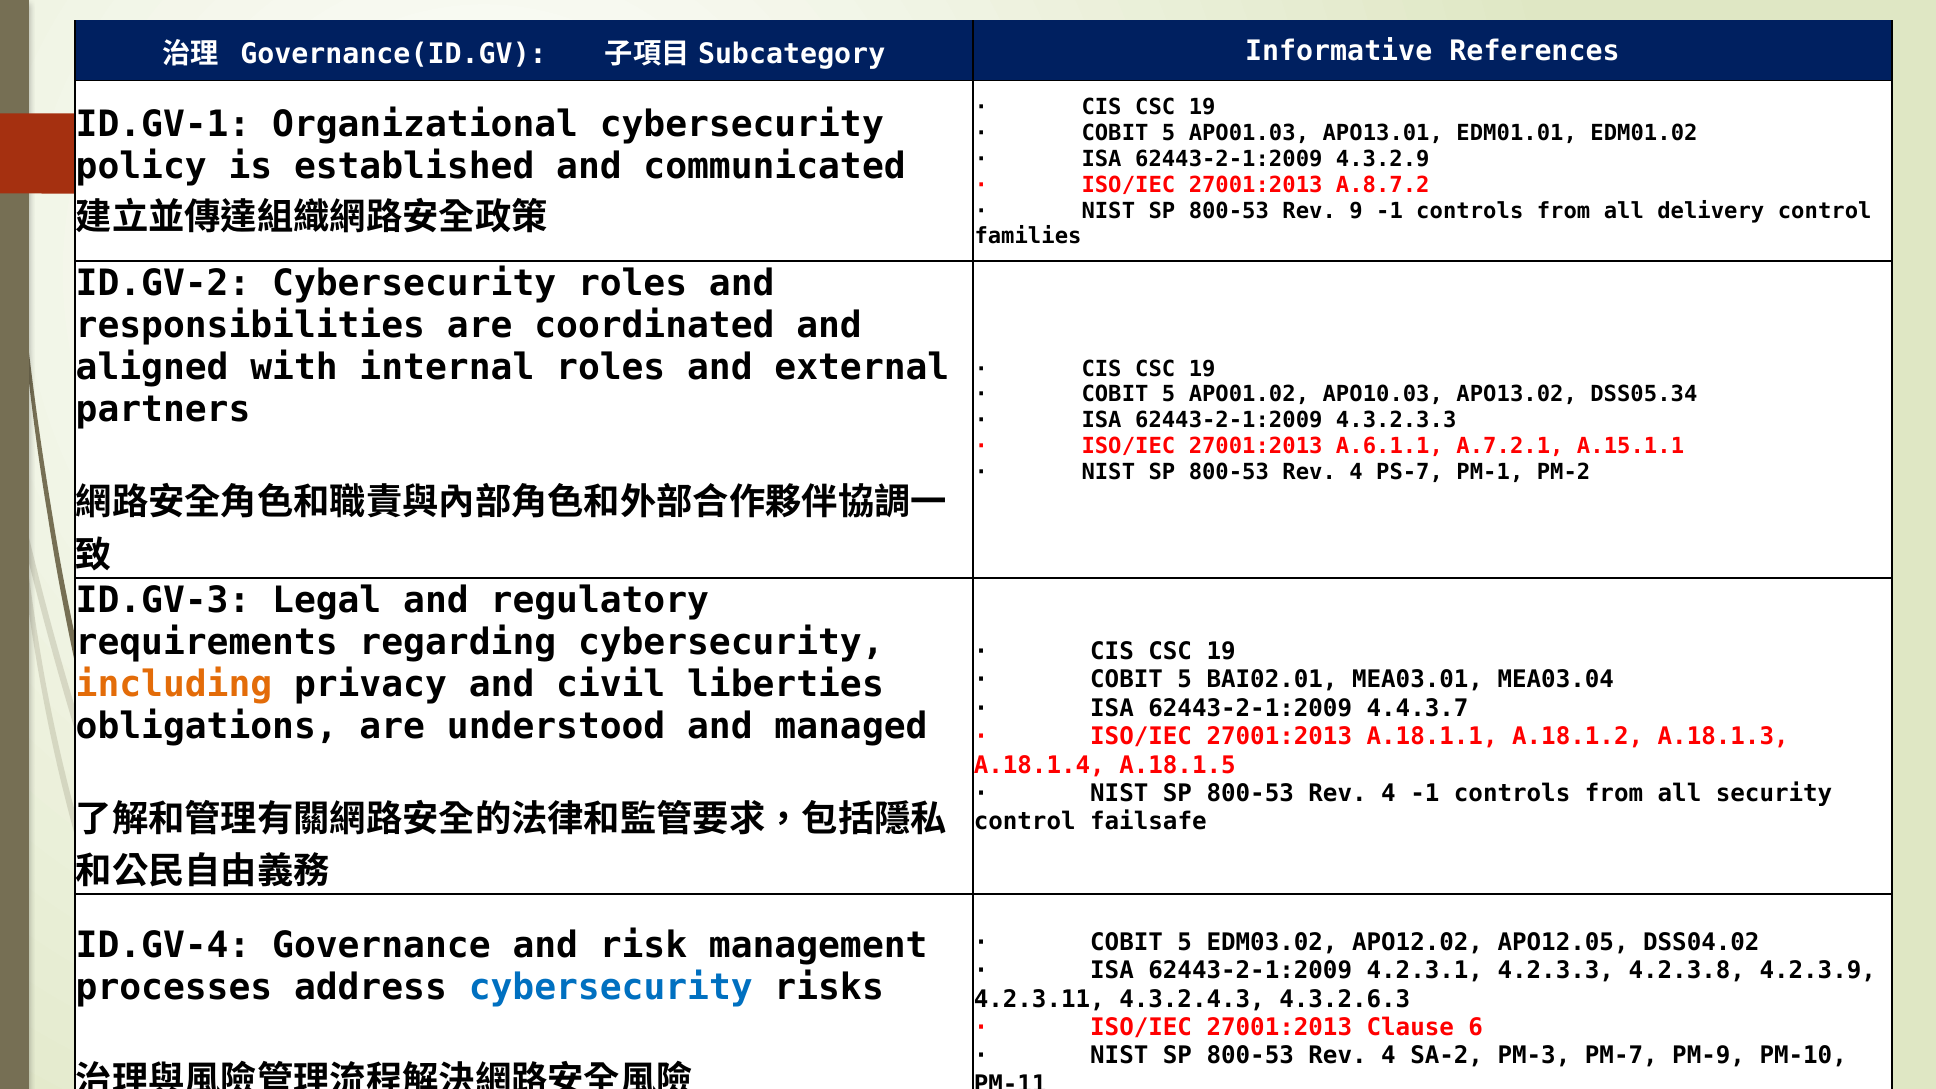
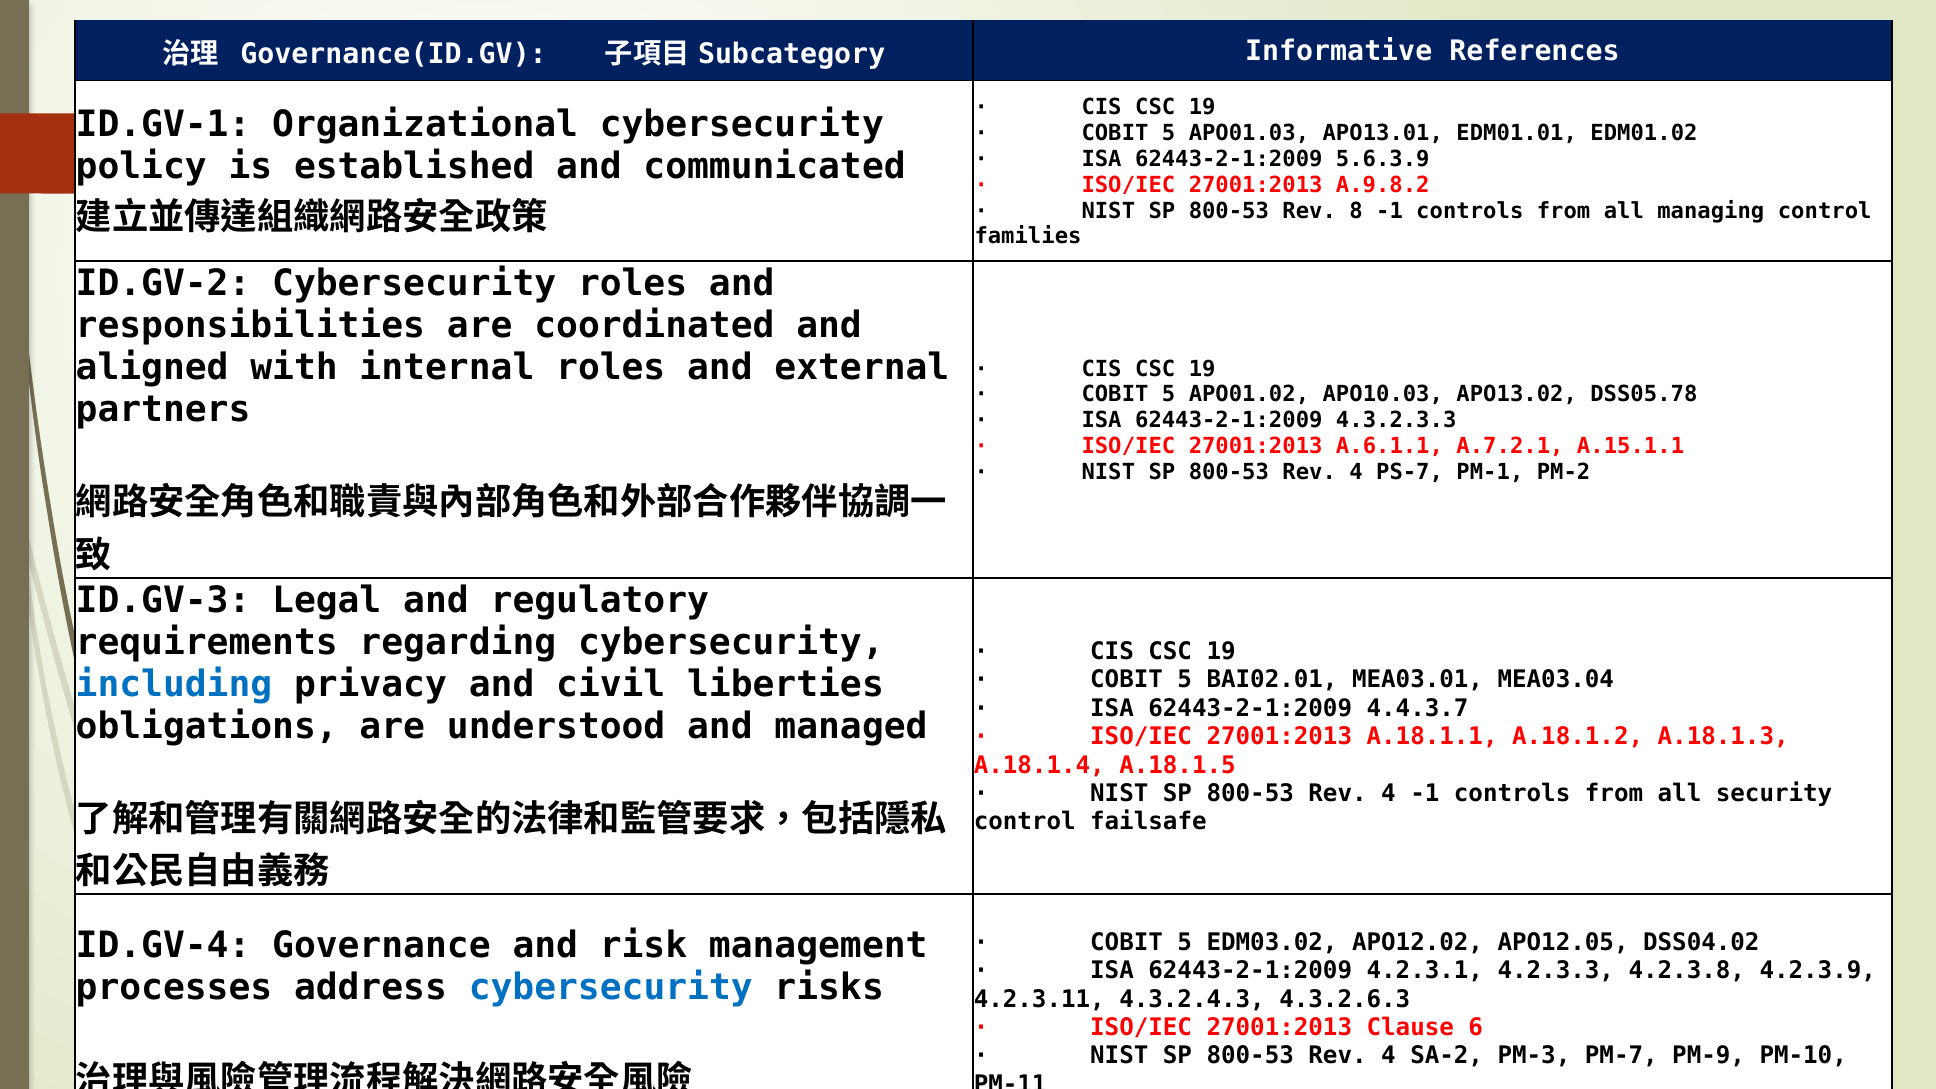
4.3.2.9: 4.3.2.9 -> 5.6.3.9 (1383, 159)
A.8.7.2: A.8.7.2 -> A.9.8.2 (1383, 185)
9: 9 -> 8 (1356, 211)
delivery: delivery -> managing (1711, 211)
DSS05.34: DSS05.34 -> DSS05.78 (1644, 395)
including colour: orange -> blue (174, 684)
